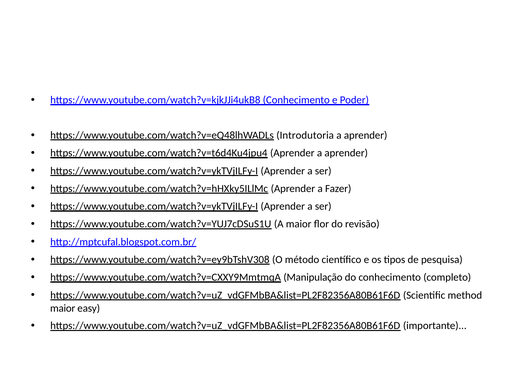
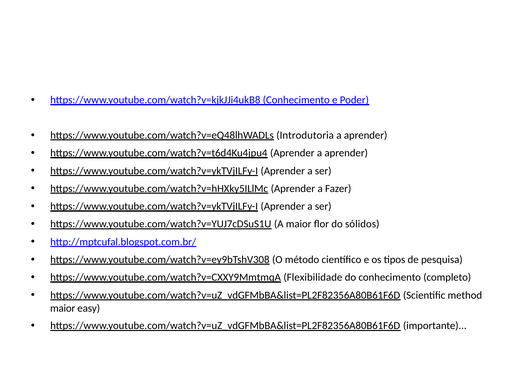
revisão: revisão -> sólidos (362, 224)
Manipulação: Manipulação -> Flexibilidade (313, 277)
